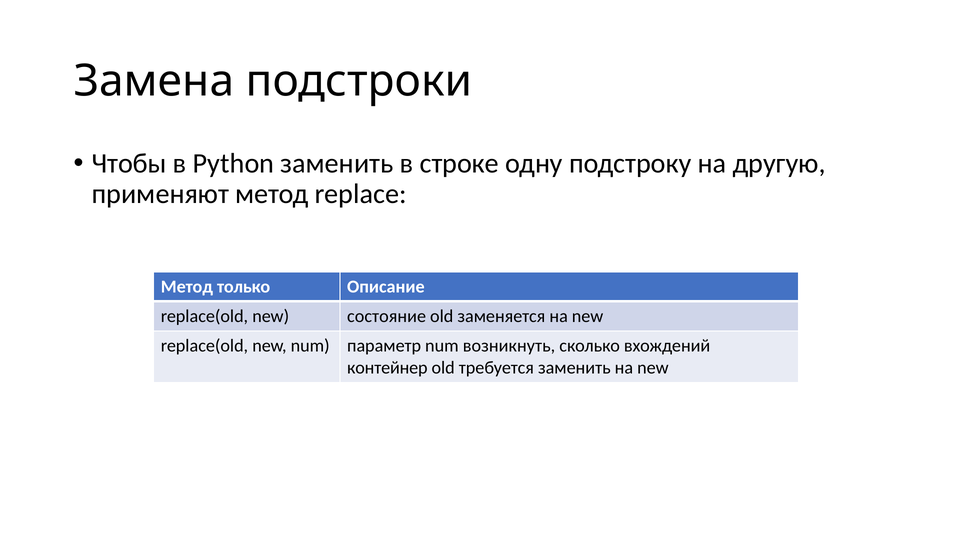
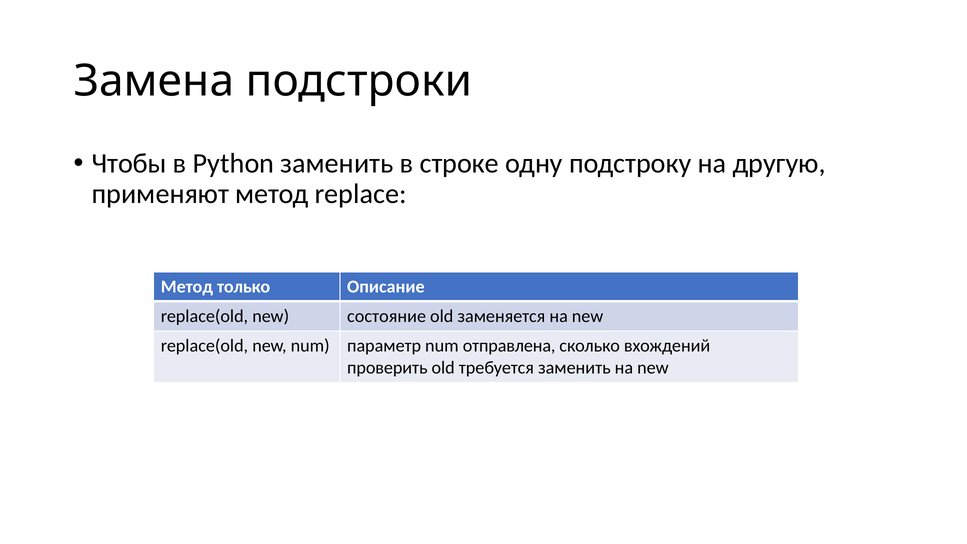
возникнуть: возникнуть -> отправлена (509, 346)
контейнер: контейнер -> проверить (387, 368)
